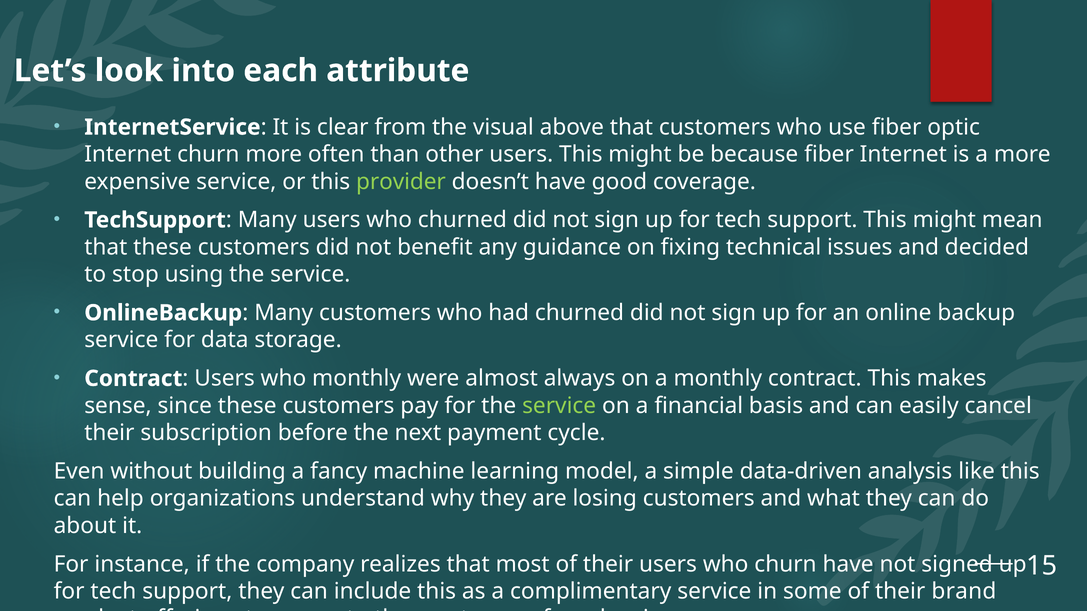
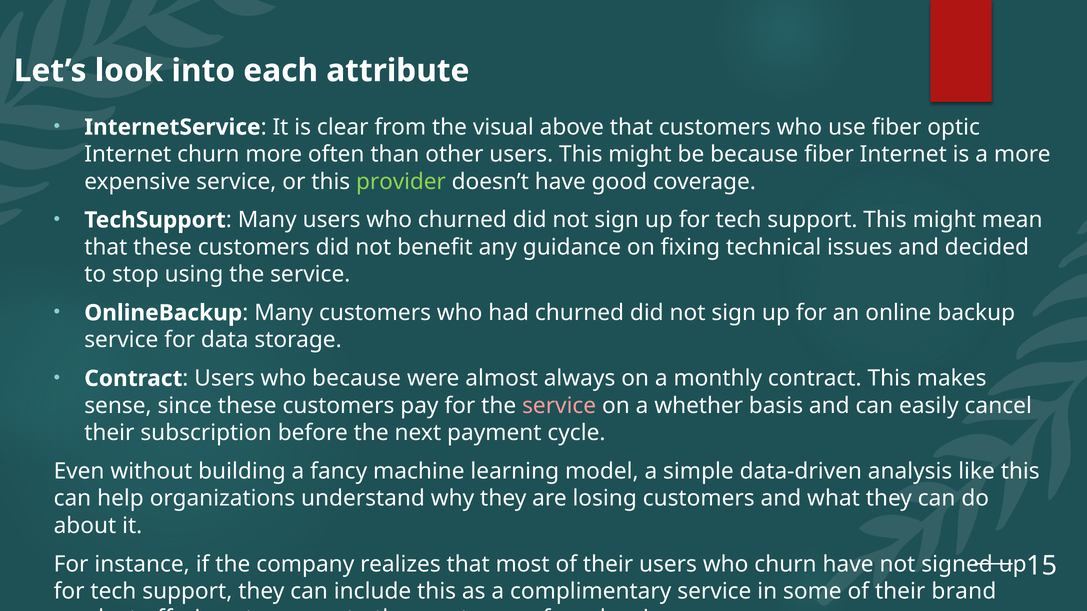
who monthly: monthly -> because (357, 379)
service colour: light green -> pink (559, 406)
financial: financial -> whether (699, 406)
